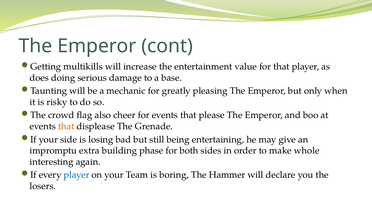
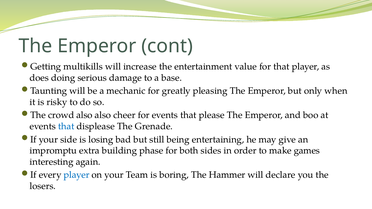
crowd flag: flag -> also (84, 115)
that colour: orange -> blue (66, 126)
whole: whole -> games (307, 151)
